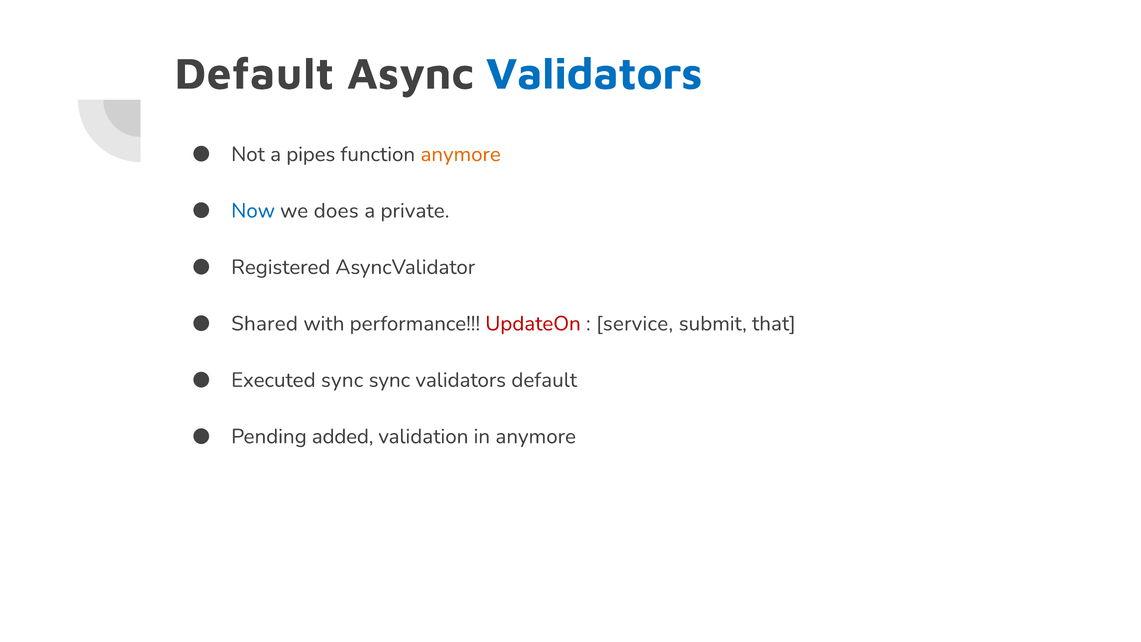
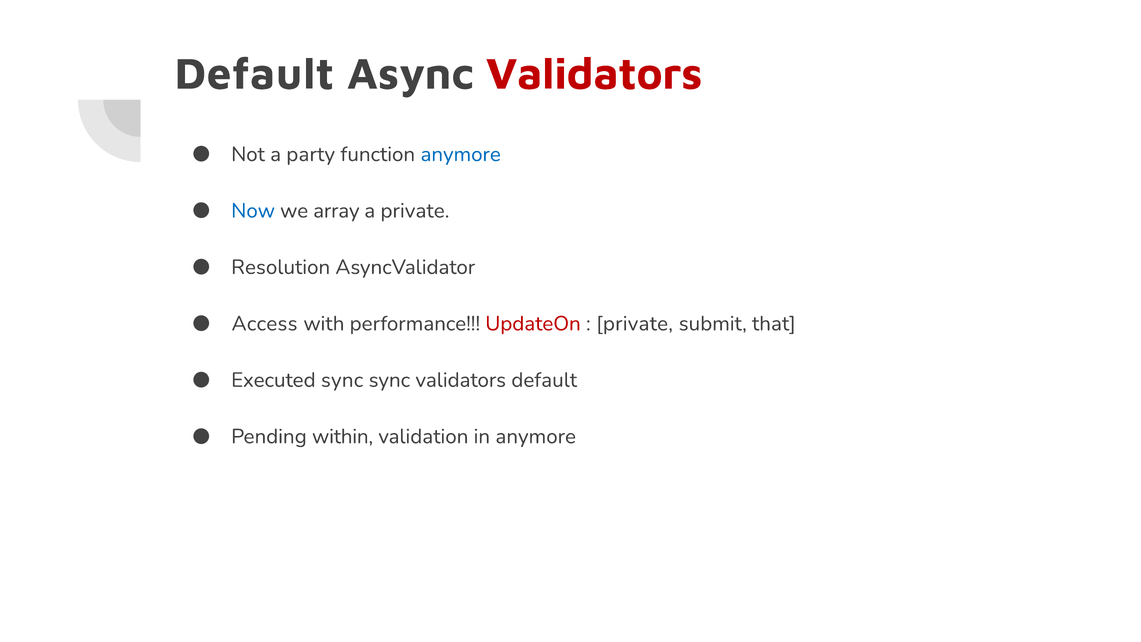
Validators colour: blue -> red (594, 74)
pipes: pipes -> party (311, 154)
anymore colour: orange -> blue (461, 154)
does: does -> array (336, 211)
Registered: Registered -> Resolution (281, 267)
Shared: Shared -> Access (265, 324)
service: service -> private (635, 324)
added: added -> within (343, 436)
